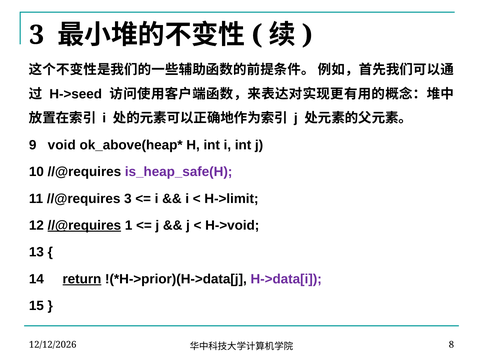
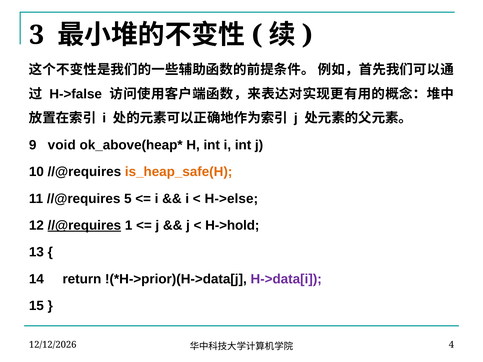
H->seed: H->seed -> H->false (76, 94)
is_heap_safe(H colour: purple -> orange (179, 172)
//@requires 3: 3 -> 5 (128, 199)
H->limit: H->limit -> H->else (231, 199)
H->void: H->void -> H->hold (232, 226)
return underline: present -> none (82, 279)
8: 8 -> 4 (451, 345)
